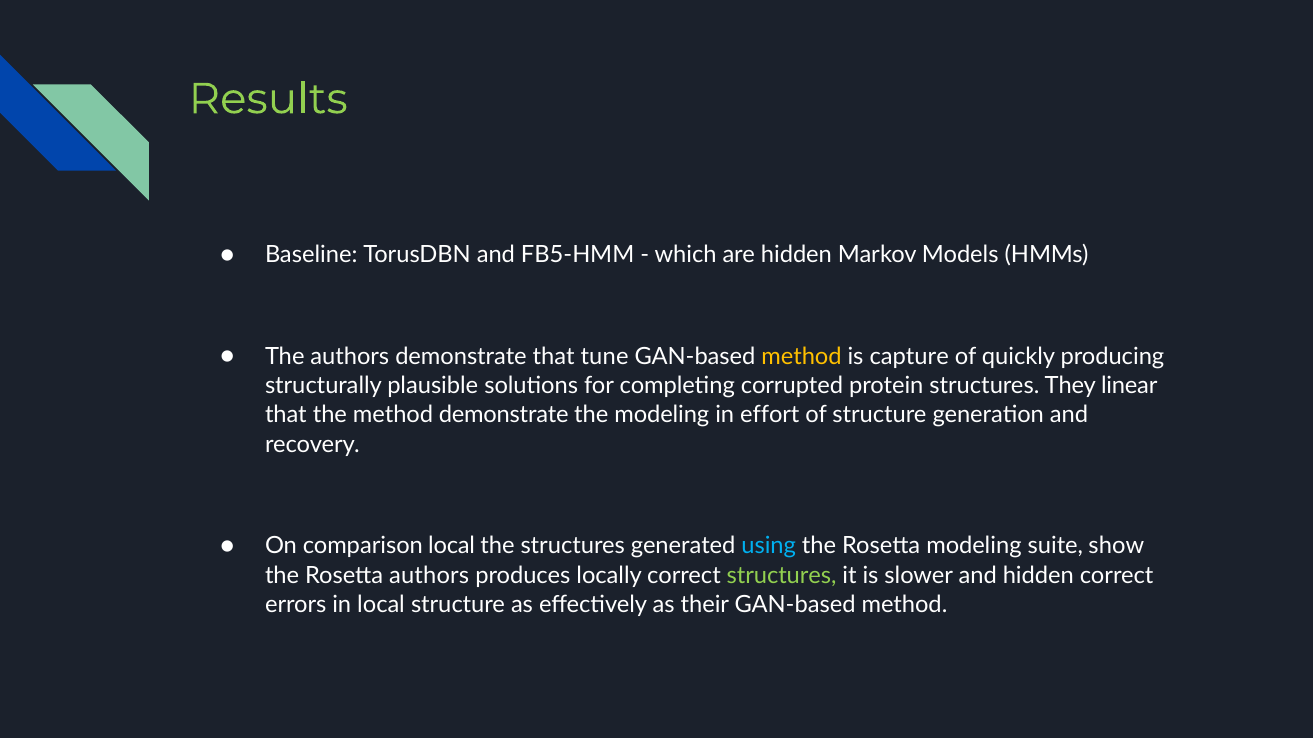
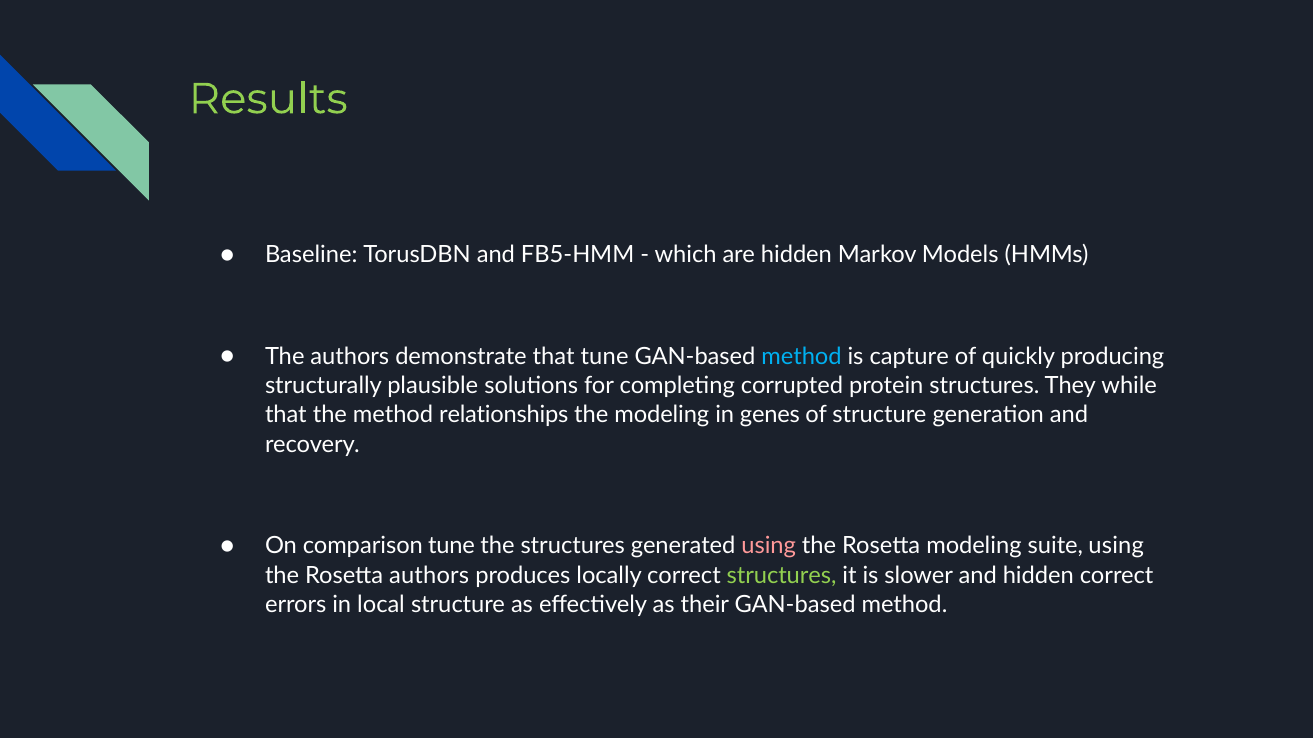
method colour: yellow -> light blue (802, 357)
linear: linear -> while (1129, 386)
method demonstrate: demonstrate -> relationships (504, 415)
effort: effort -> genes (770, 415)
comparison local: local -> tune (452, 546)
using colour: light blue -> pink (769, 546)
suite show: show -> using (1116, 546)
